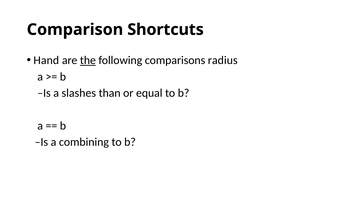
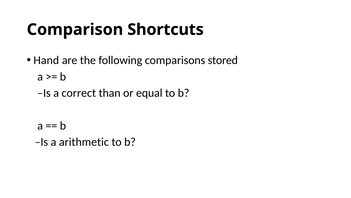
the underline: present -> none (88, 60)
radius: radius -> stored (223, 60)
slashes: slashes -> correct (79, 93)
combining: combining -> arithmetic (84, 142)
